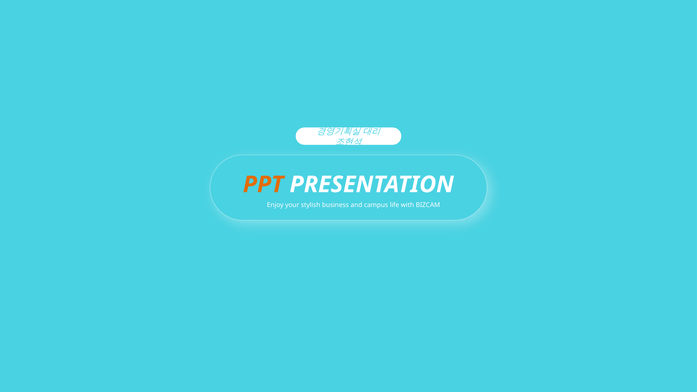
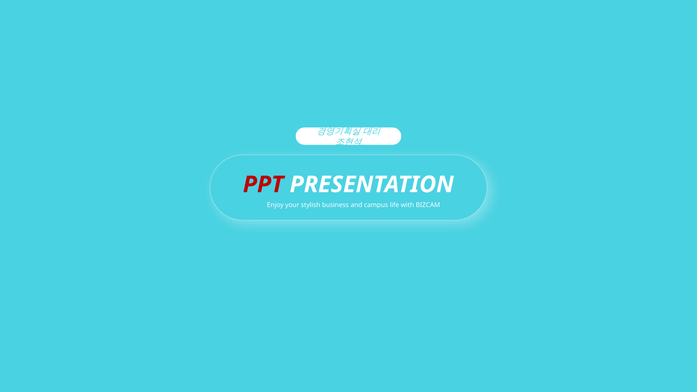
PPT colour: orange -> red (263, 185)
